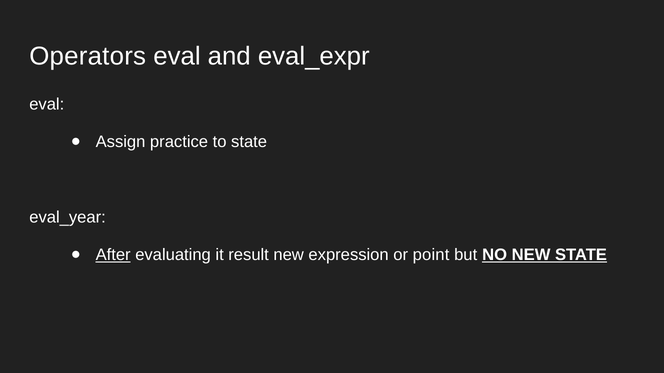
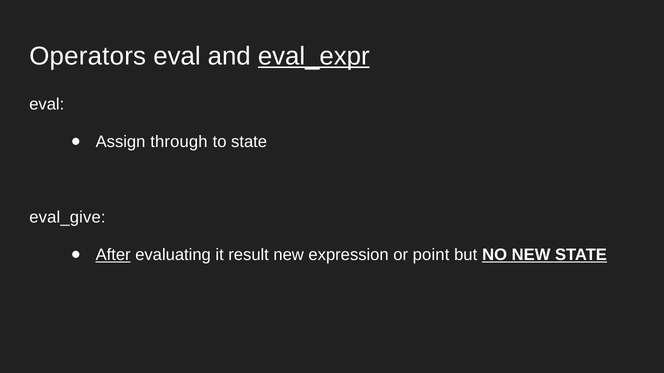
eval_expr underline: none -> present (314, 56)
practice: practice -> through (179, 142)
eval_year: eval_year -> eval_give (67, 217)
